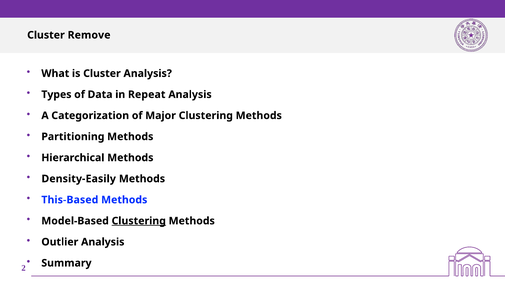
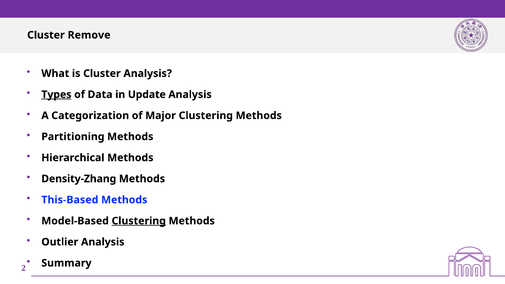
Types underline: none -> present (56, 95)
Repeat: Repeat -> Update (147, 95)
Density-Easily: Density-Easily -> Density-Zhang (79, 179)
